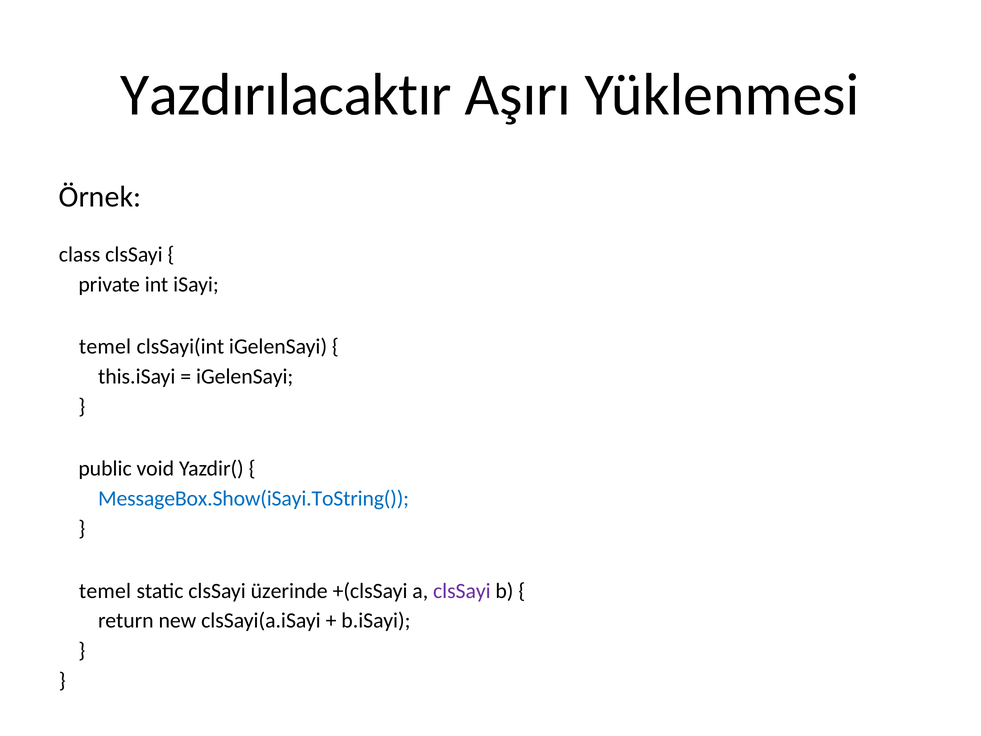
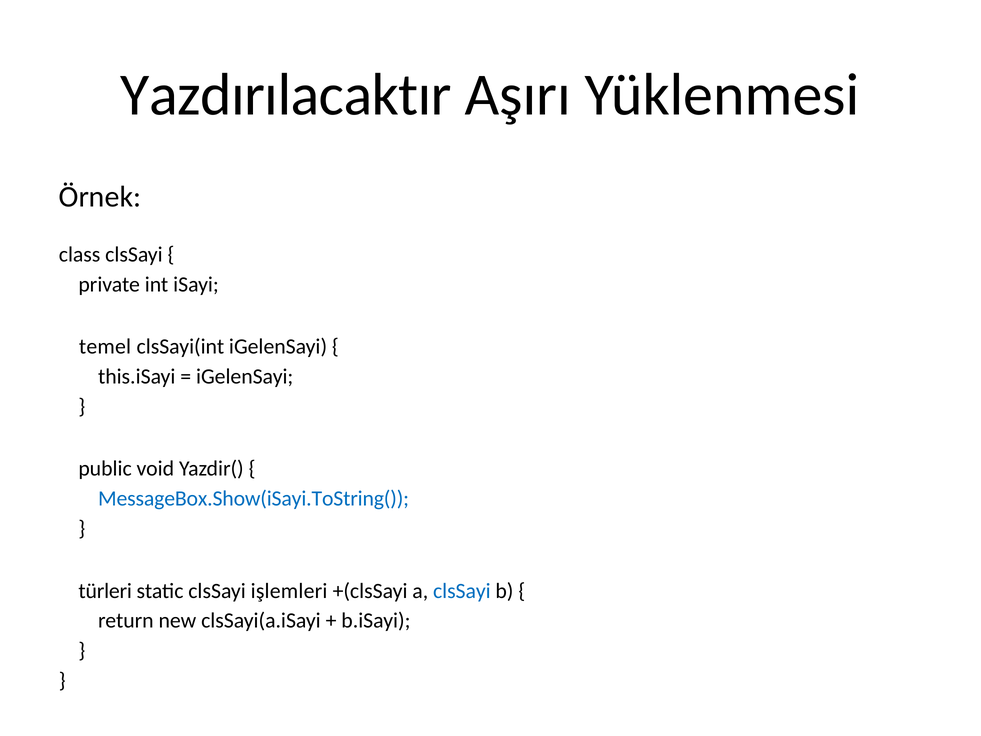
temel: temel -> türleri (105, 591)
üzerinde: üzerinde -> işlemleri (289, 591)
clsSayi colour: purple -> blue (462, 591)
